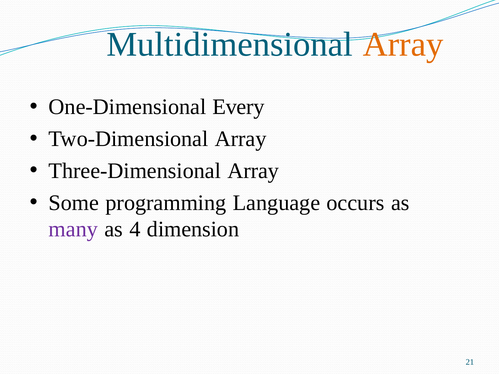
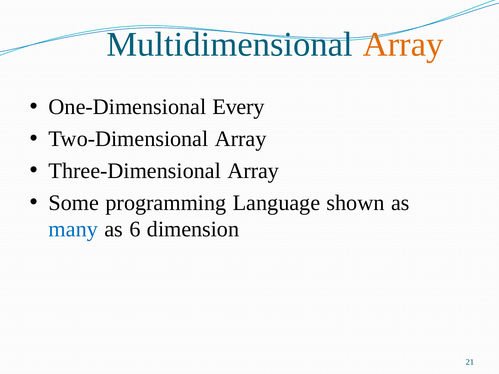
occurs: occurs -> shown (355, 203)
many colour: purple -> blue (73, 229)
4: 4 -> 6 (135, 229)
